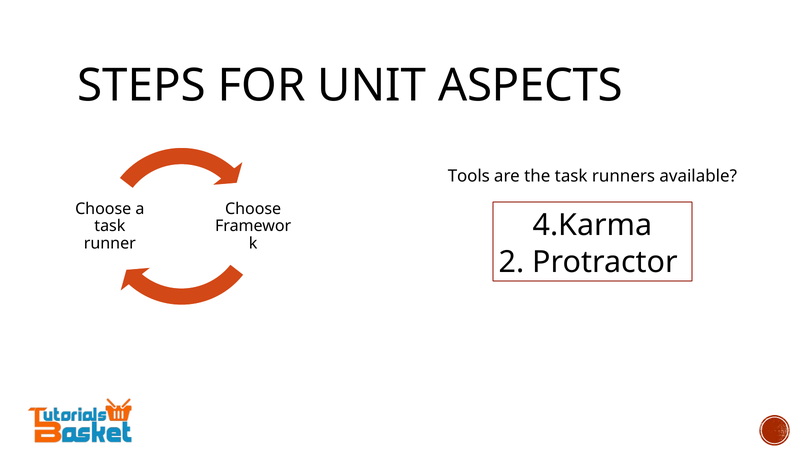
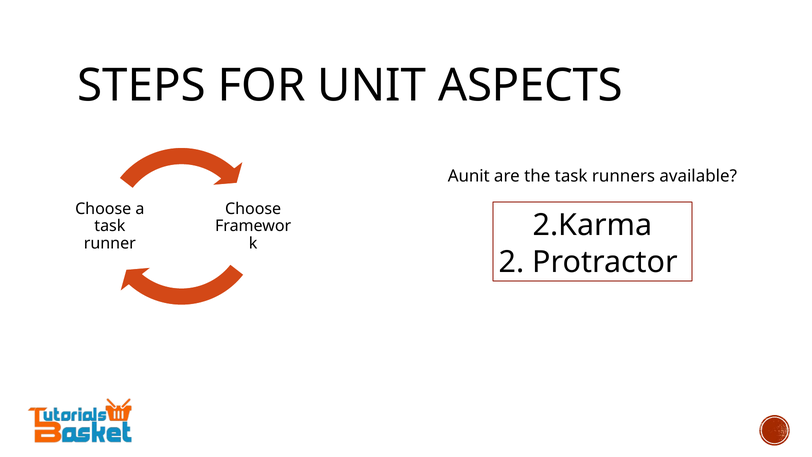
Tools: Tools -> Aunit (469, 176)
4.Karma: 4.Karma -> 2.Karma (592, 225)
